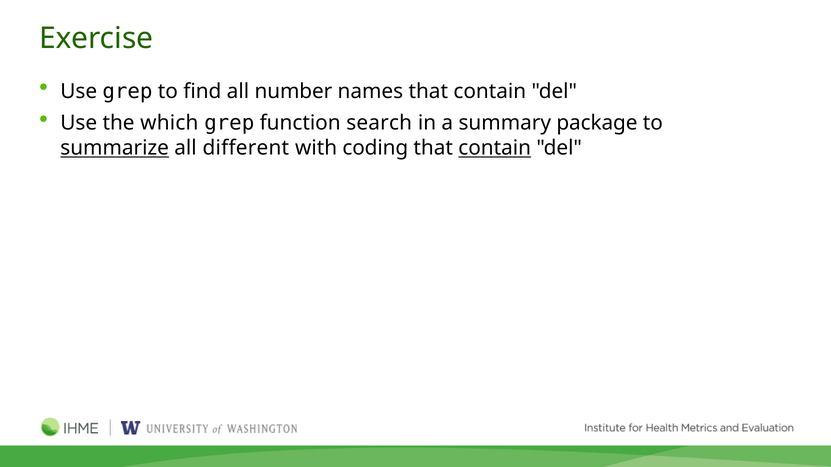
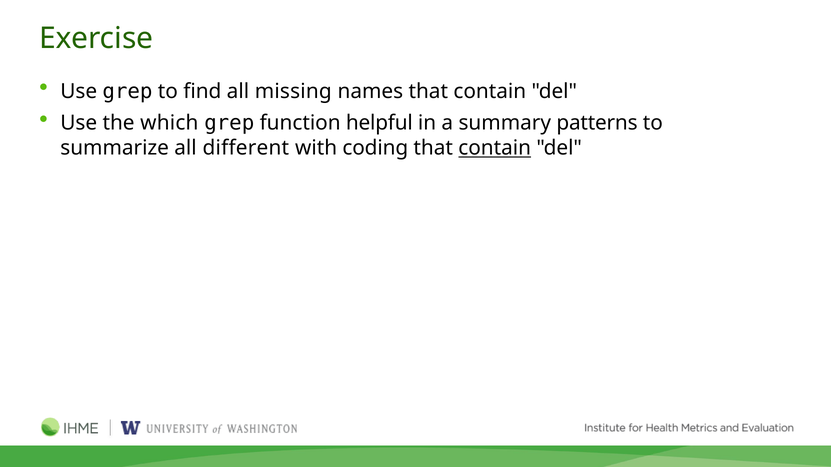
number: number -> missing (293, 91)
search: search -> helpful (379, 123)
package: package -> patterns (597, 123)
summarize underline: present -> none (115, 148)
